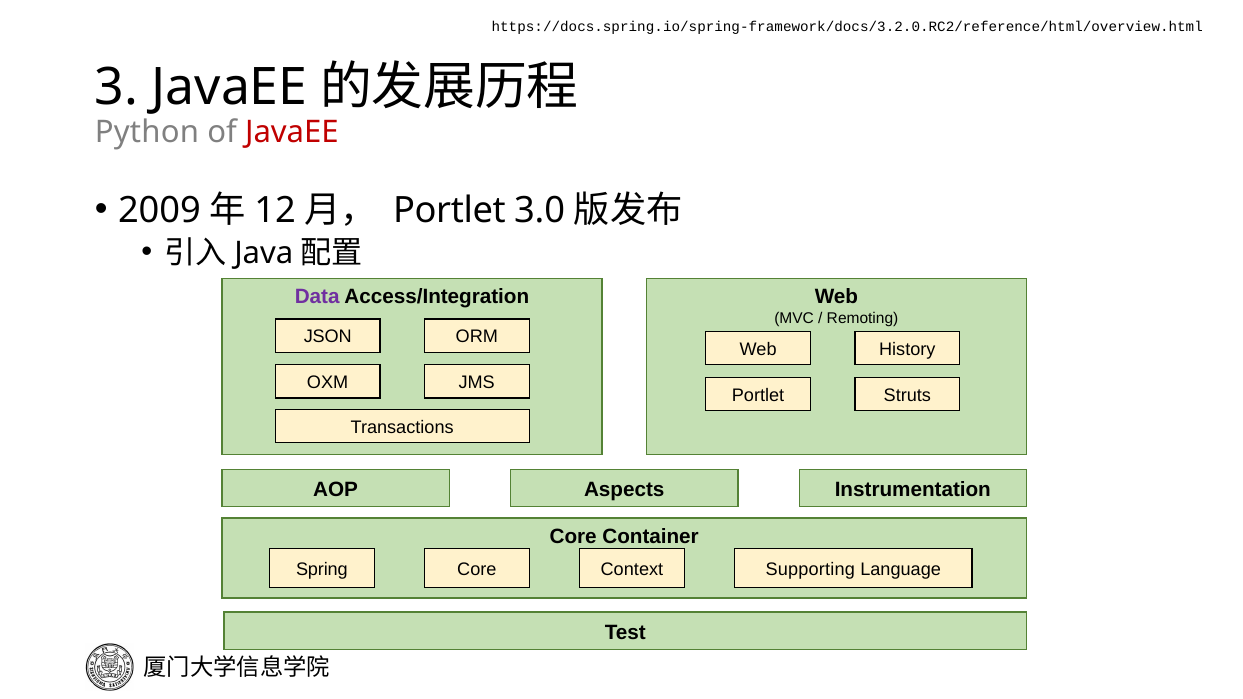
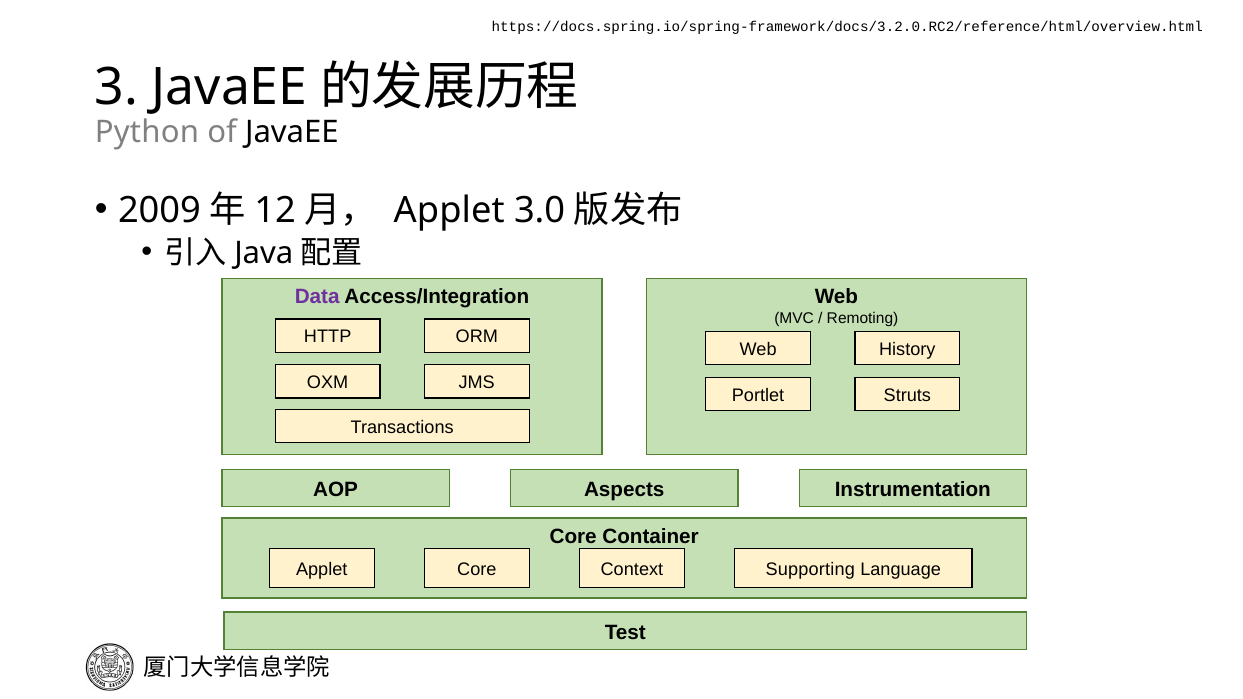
JavaEE colour: red -> black (292, 133)
Portlet: Portlet -> Applet (449, 210)
JSON: JSON -> HTTP (328, 337)
Spring: Spring -> Applet (322, 569)
